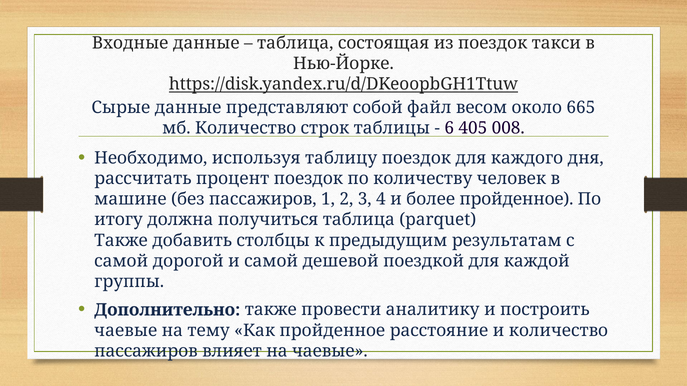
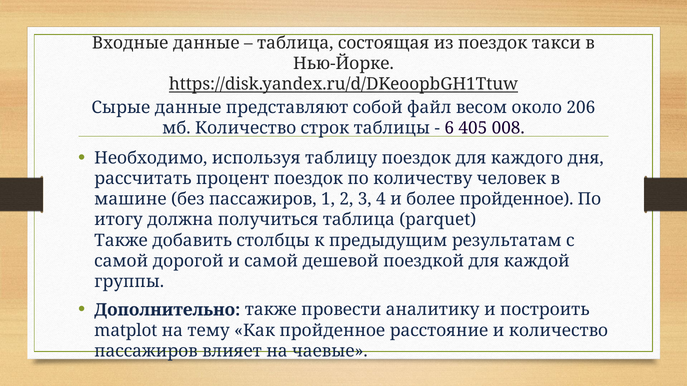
665: 665 -> 206 (581, 108)
чаевые: чаевые -> matplot (126, 331)
